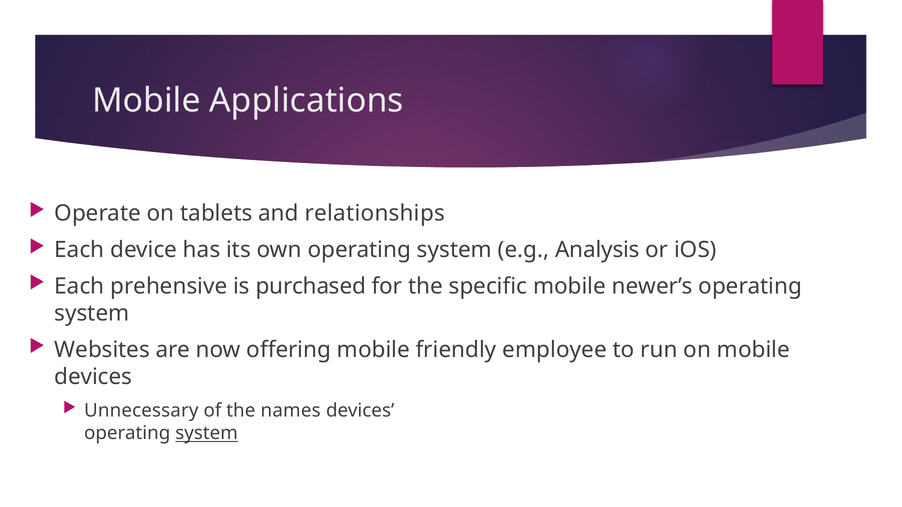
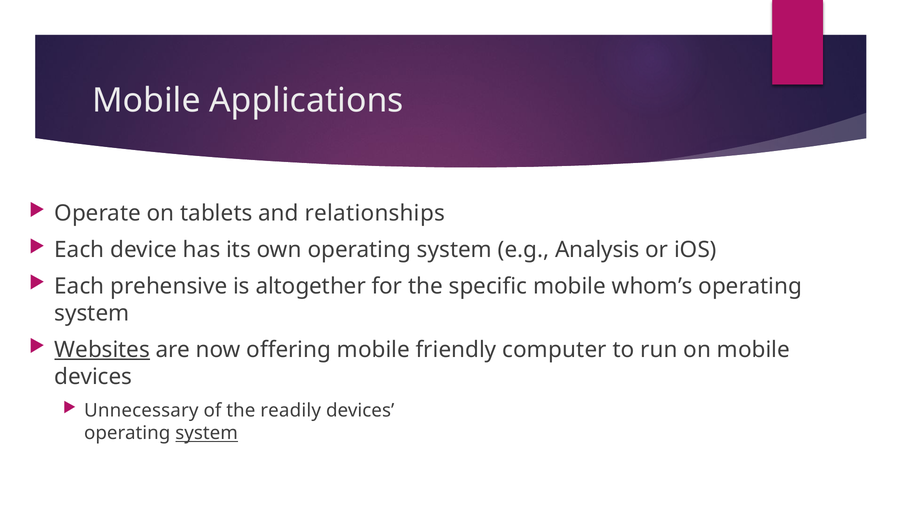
purchased: purchased -> altogether (311, 286)
newer’s: newer’s -> whom’s (652, 286)
Websites underline: none -> present (102, 350)
employee: employee -> computer (555, 350)
names: names -> readily (291, 411)
